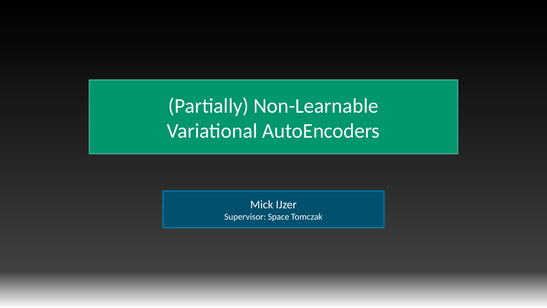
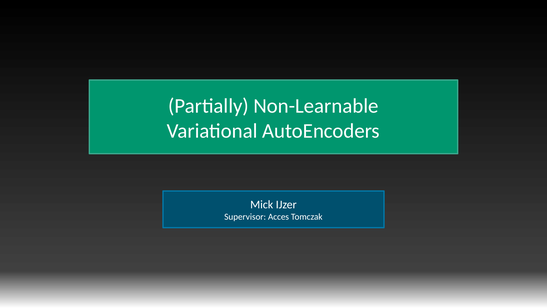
Space: Space -> Acces (279, 217)
